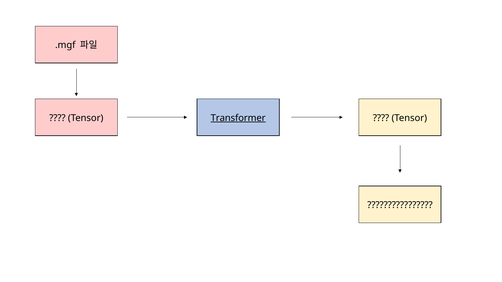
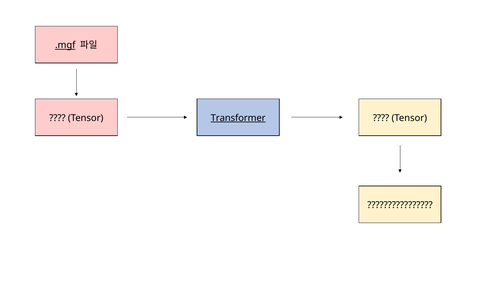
.mgf underline: none -> present (65, 45)
